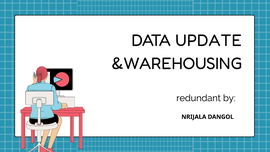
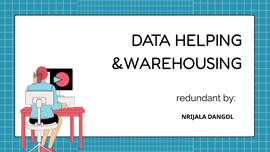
UPDATE: UPDATE -> HELPING (209, 40)
